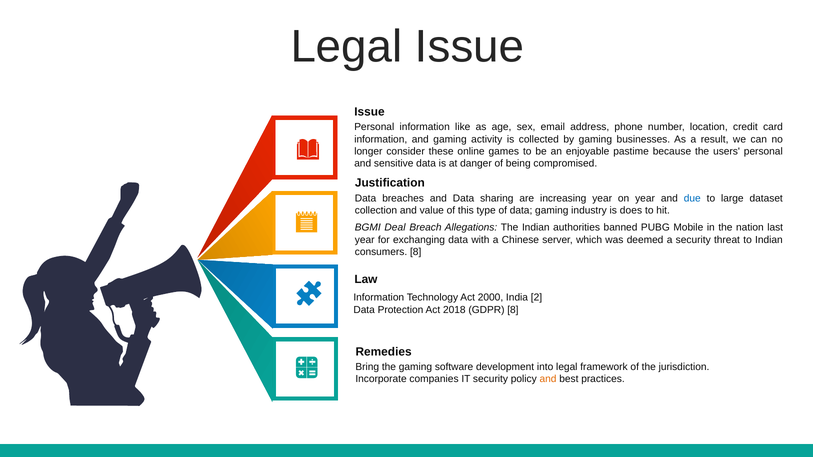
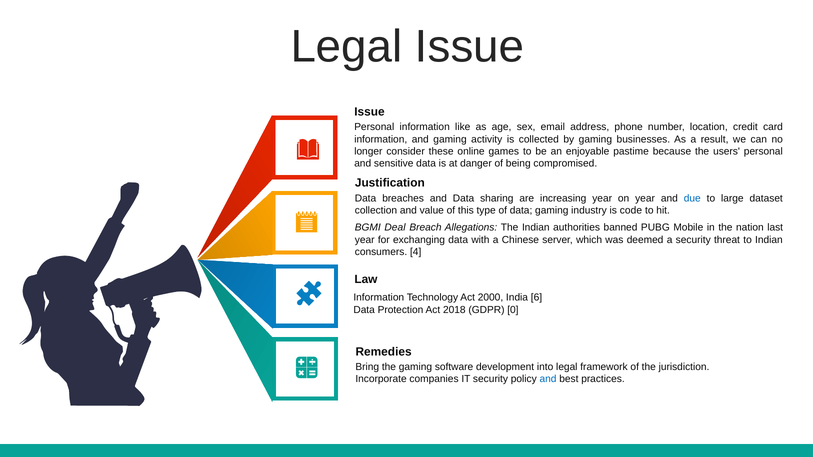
does: does -> code (631, 211)
consumers 8: 8 -> 4 (416, 252)
2: 2 -> 6 (536, 298)
GDPR 8: 8 -> 0 (513, 310)
and colour: orange -> blue (548, 379)
